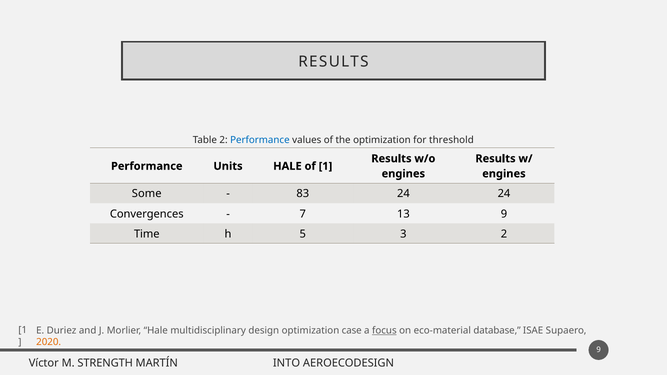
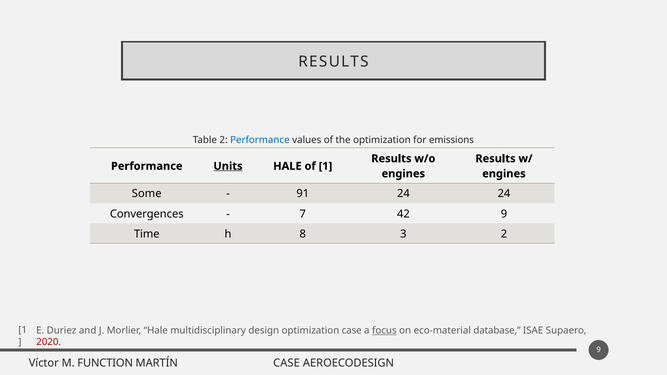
threshold: threshold -> emissions (451, 140)
Units underline: none -> present (228, 166)
83: 83 -> 91 (303, 194)
13: 13 -> 42 (403, 214)
5: 5 -> 8 (303, 234)
2020 colour: orange -> red (49, 342)
STRENGTH: STRENGTH -> FUNCTION (105, 363)
MARTÍN INTO: INTO -> CASE (286, 363)
